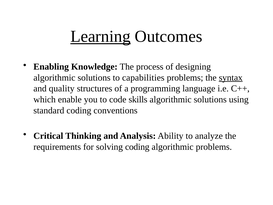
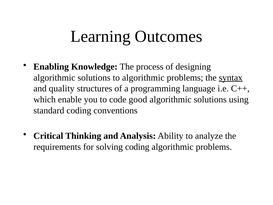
Learning underline: present -> none (101, 36)
to capabilities: capabilities -> algorithmic (143, 78)
skills: skills -> good (138, 99)
